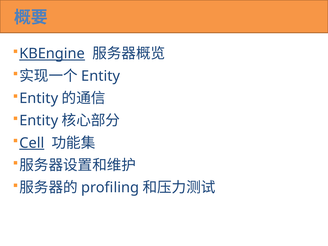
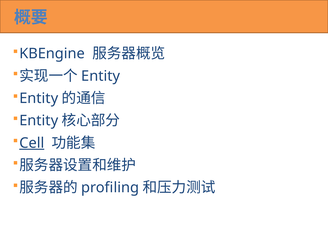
KBEngine underline: present -> none (52, 54)
